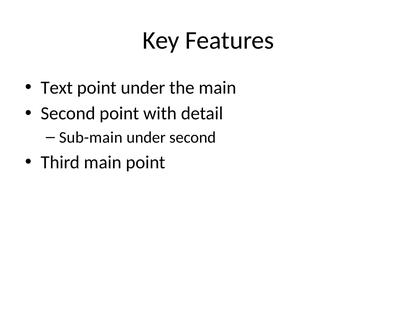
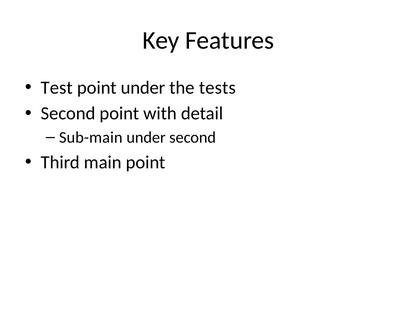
Text: Text -> Test (57, 87)
the main: main -> tests (217, 87)
